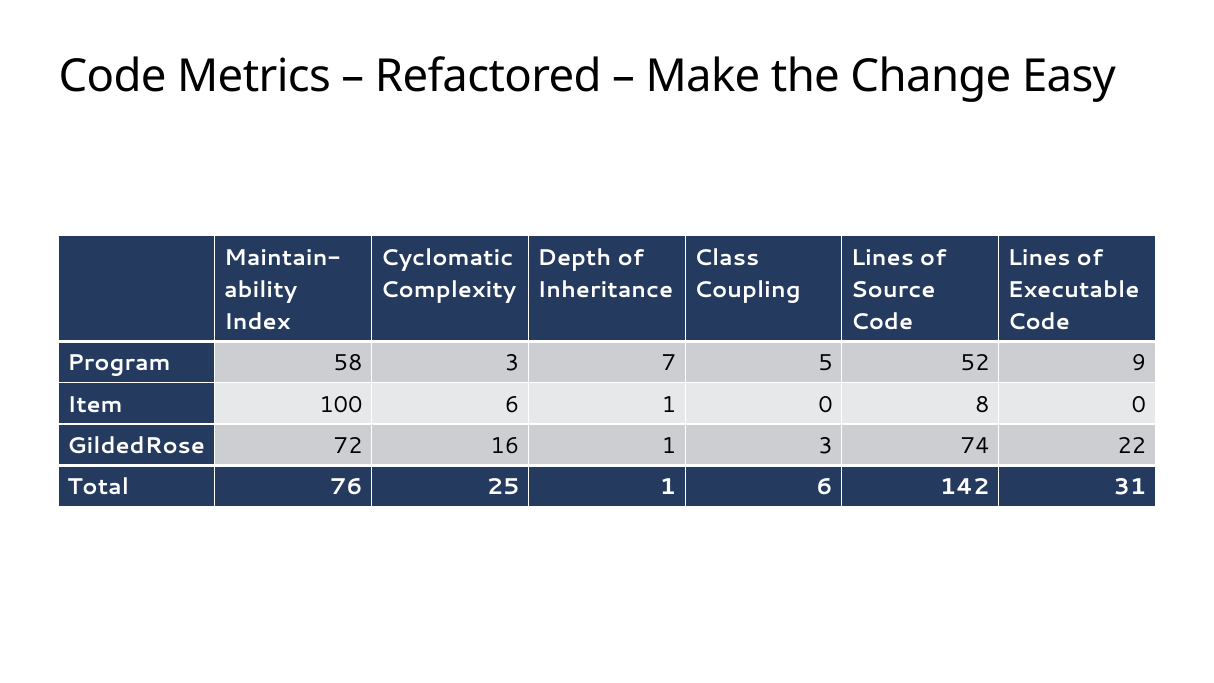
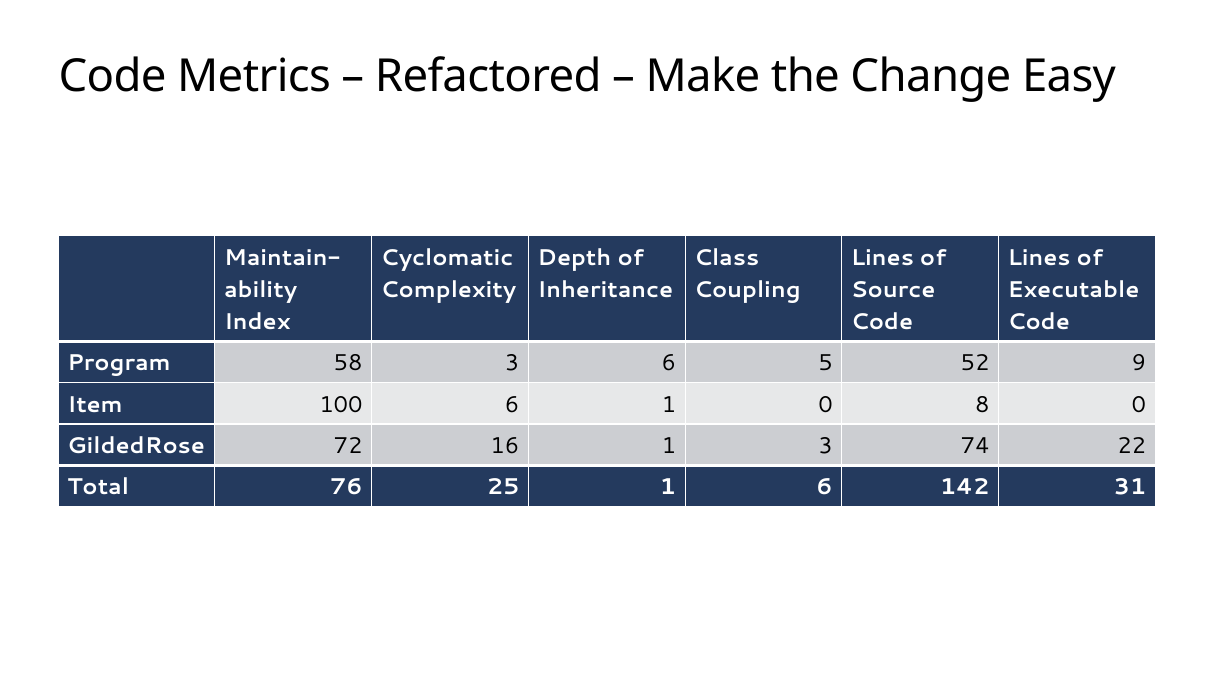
3 7: 7 -> 6 (669, 363)
